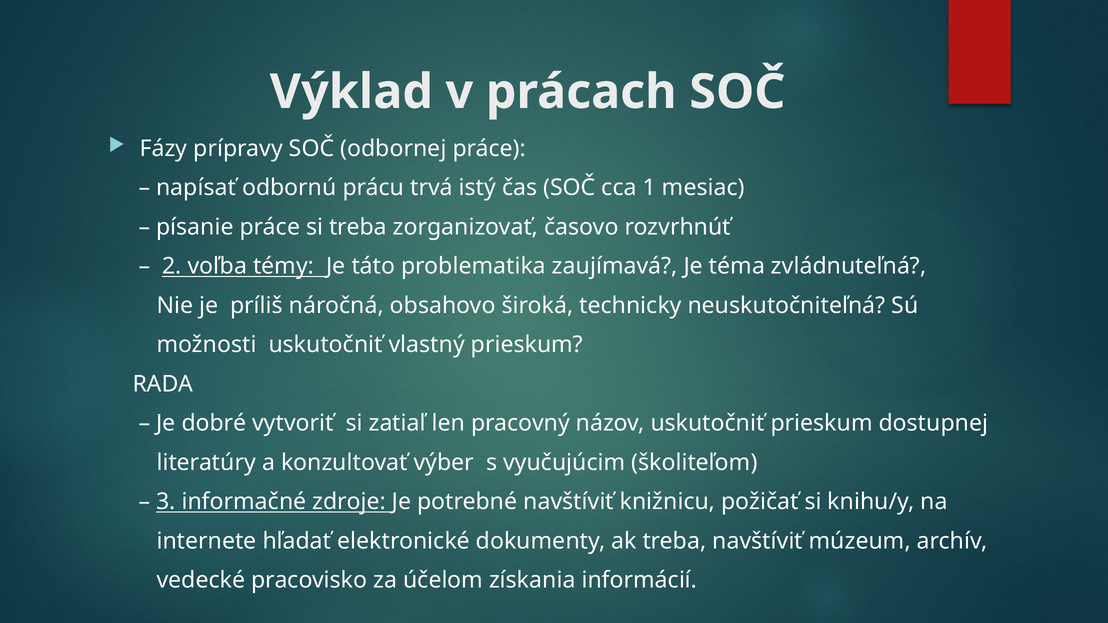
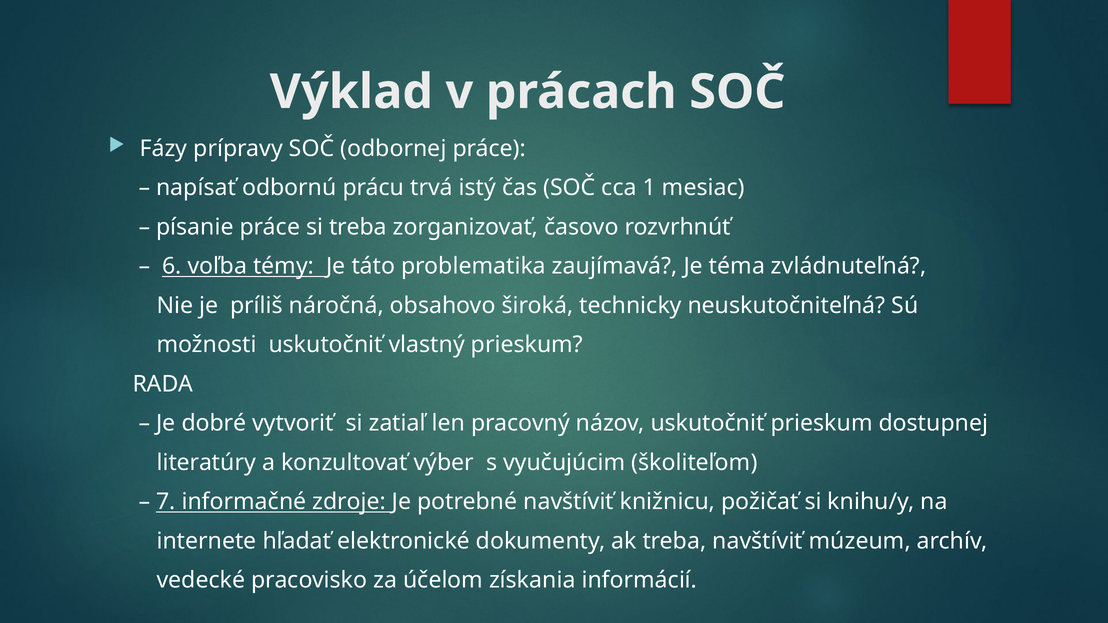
2: 2 -> 6 (172, 266)
3: 3 -> 7 (166, 502)
